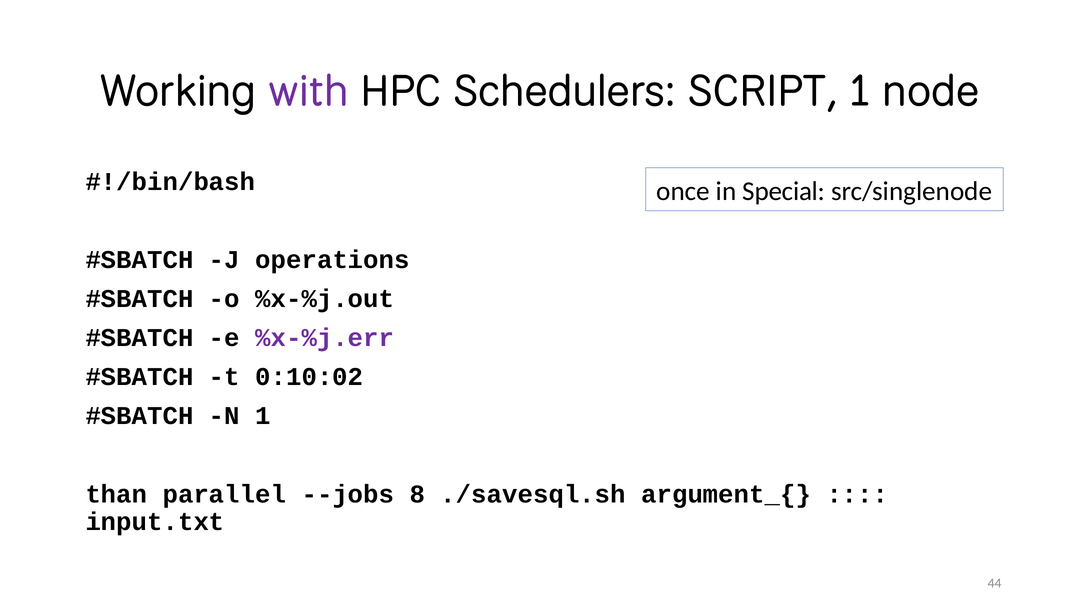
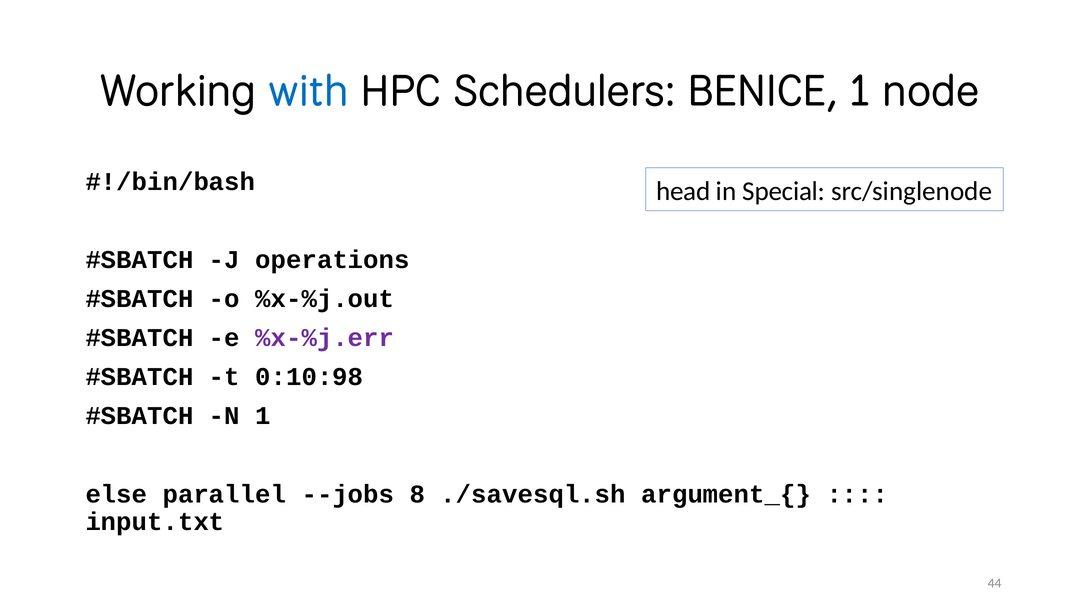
with colour: purple -> blue (309, 91)
SCRIPT: SCRIPT -> BENICE (763, 91)
once: once -> head (683, 191)
0:10:02: 0:10:02 -> 0:10:98 (309, 377)
than: than -> else (116, 494)
